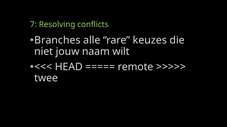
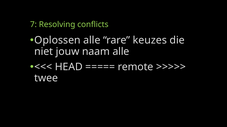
Branches: Branches -> Oplossen (57, 40)
naam wilt: wilt -> alle (121, 52)
